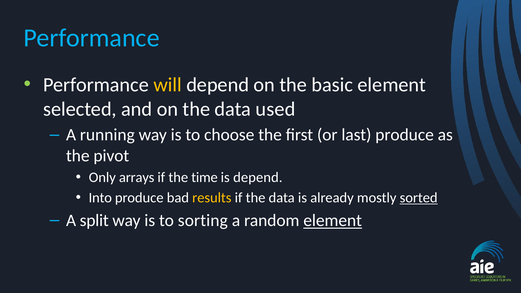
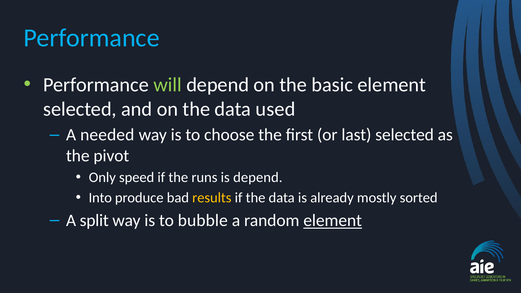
will colour: yellow -> light green (168, 85)
running: running -> needed (107, 135)
last produce: produce -> selected (405, 135)
arrays: arrays -> speed (137, 178)
time: time -> runs (204, 178)
sorted underline: present -> none (419, 198)
sorting: sorting -> bubble (203, 221)
